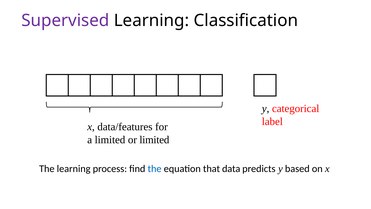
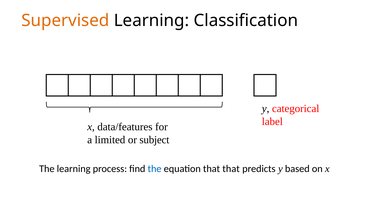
Supervised colour: purple -> orange (65, 20)
or limited: limited -> subject (154, 140)
that data: data -> that (231, 169)
